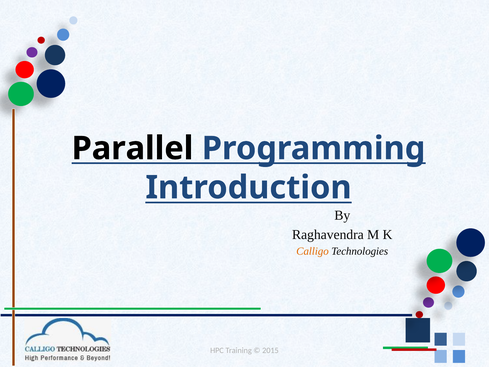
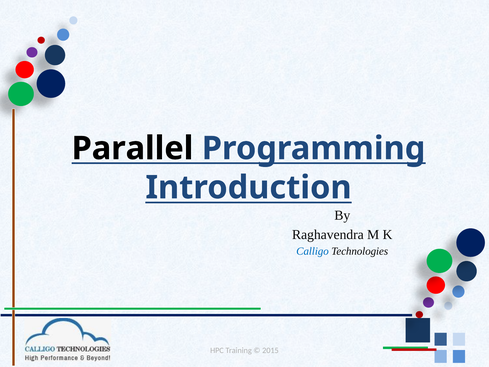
Calligo colour: orange -> blue (313, 251)
